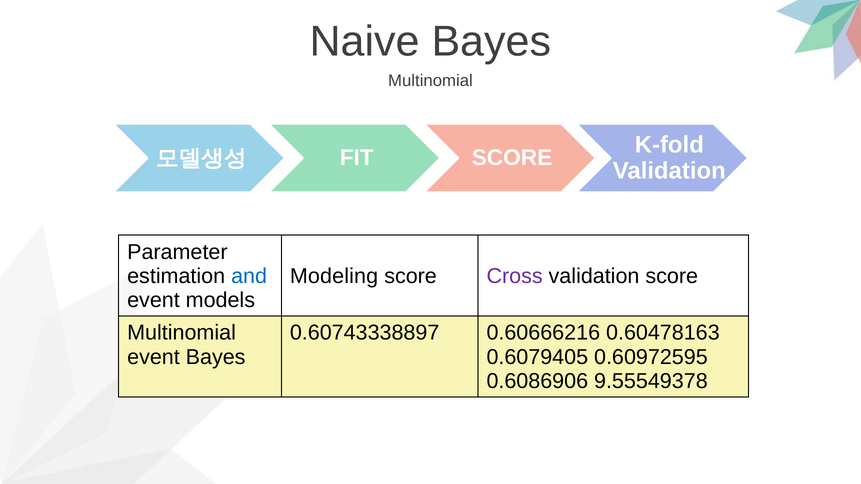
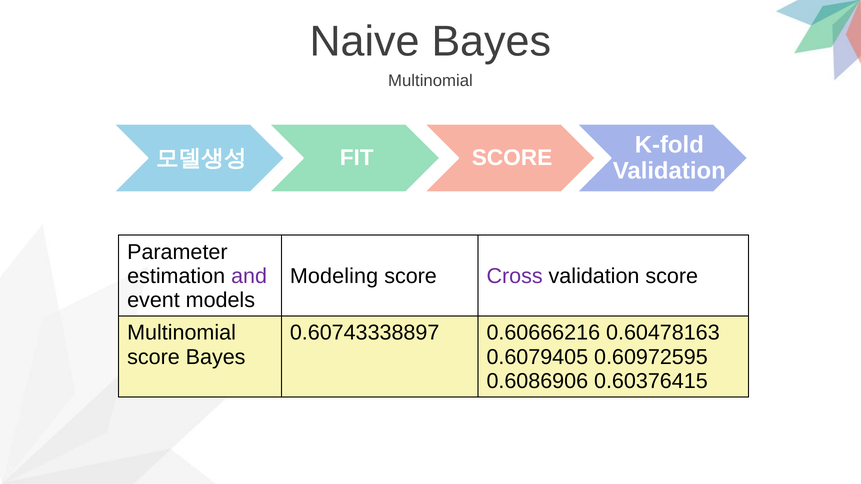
and colour: blue -> purple (249, 276)
event: event -> score (153, 357)
9.55549378: 9.55549378 -> 0.60376415 (651, 381)
